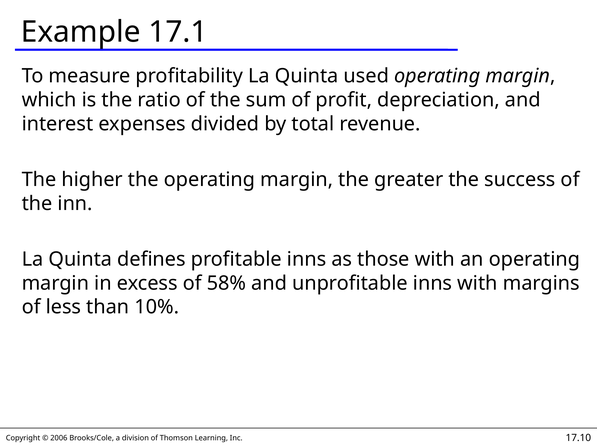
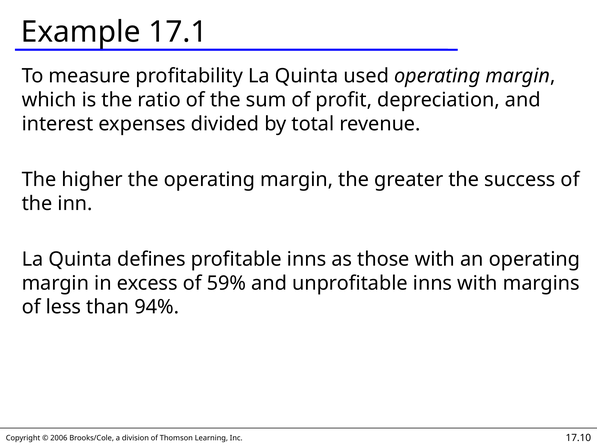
58%: 58% -> 59% (226, 283)
10%: 10% -> 94% (157, 307)
